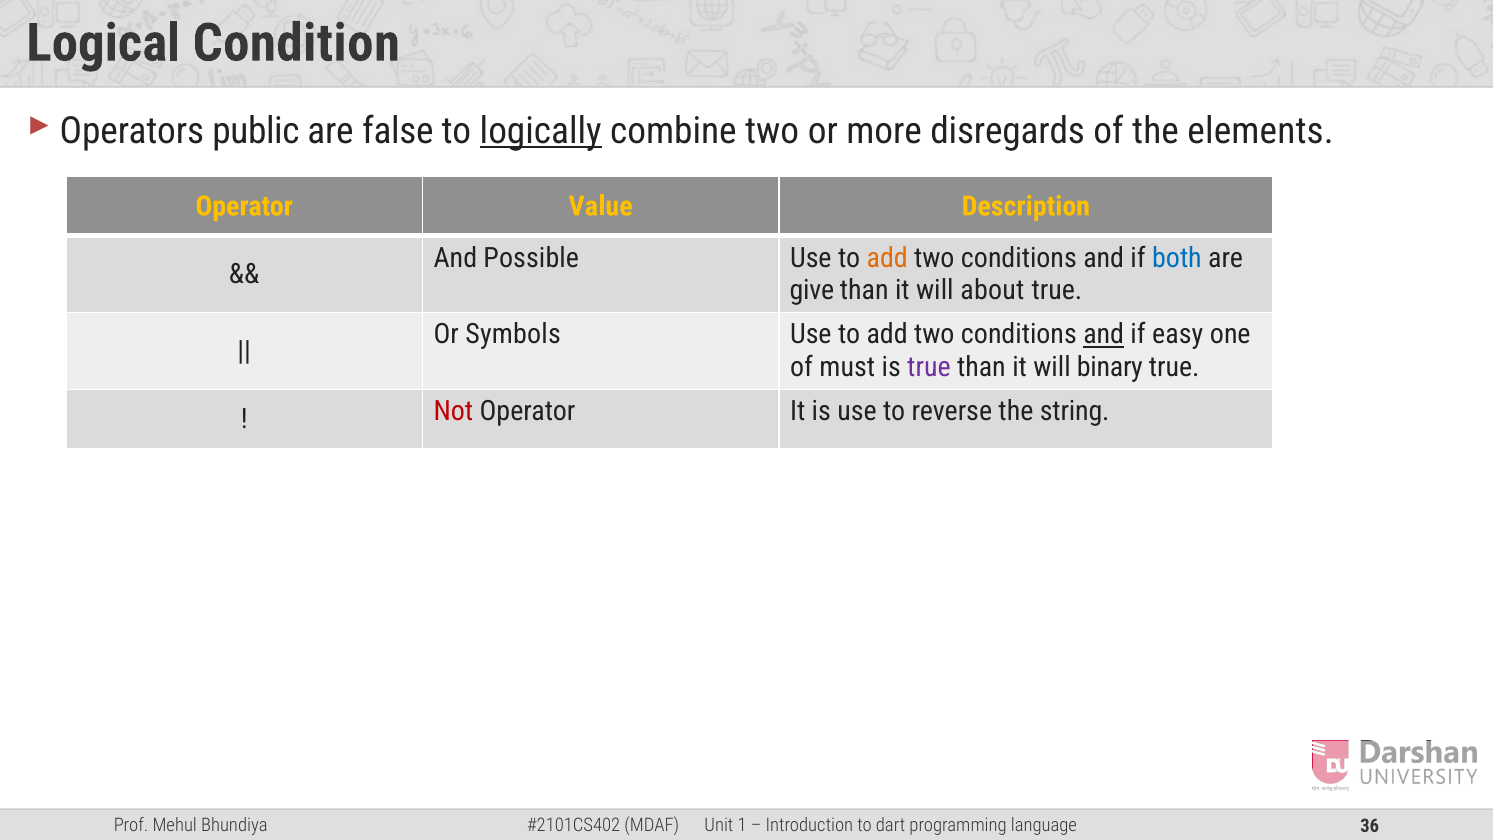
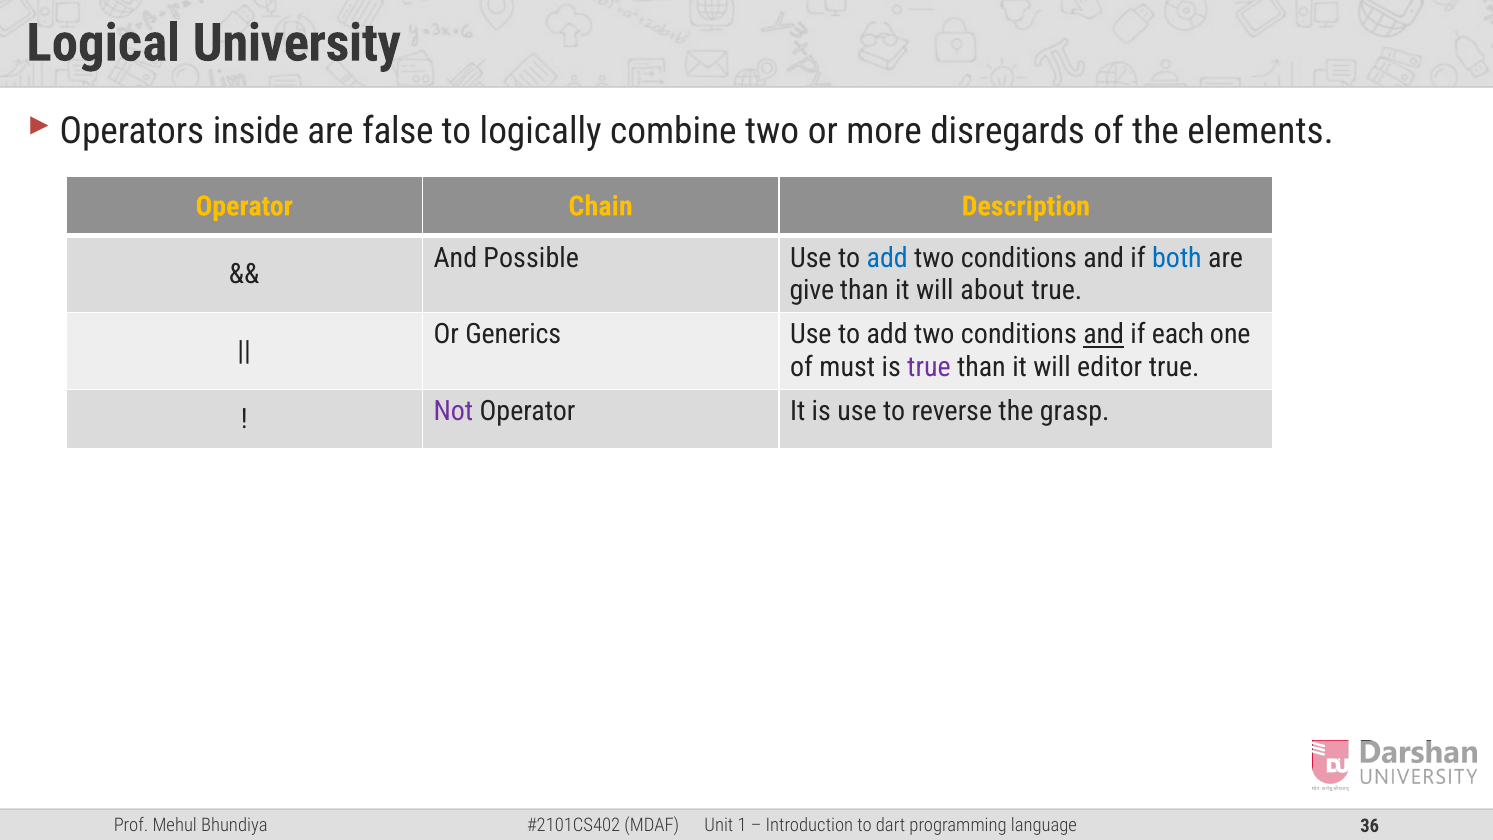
Condition: Condition -> University (297, 43)
public: public -> inside (256, 131)
logically underline: present -> none (541, 131)
Value: Value -> Chain (601, 206)
add colour: orange -> blue (887, 258)
Symbols: Symbols -> Generics (513, 335)
easy: easy -> each (1178, 335)
binary: binary -> editor (1110, 368)
Not colour: red -> purple (453, 412)
string: string -> grasp (1075, 412)
